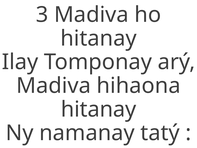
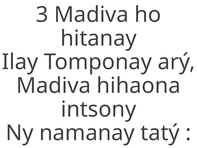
hitanay: hitanay -> intsony (98, 109)
